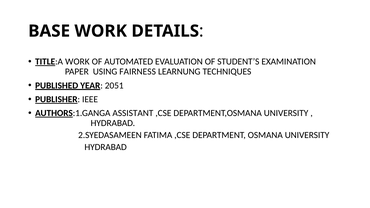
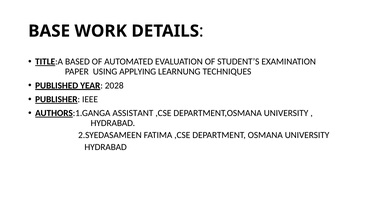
TITLE:A WORK: WORK -> BASED (77, 62)
FAIRNESS: FAIRNESS -> APPLYING (138, 72)
2051: 2051 -> 2028 (114, 86)
